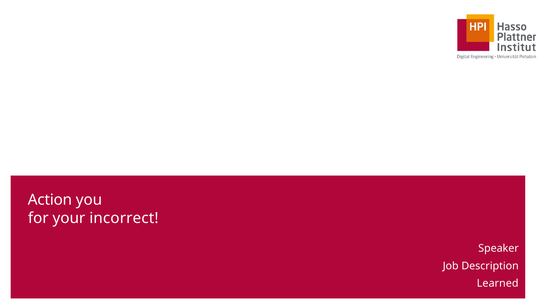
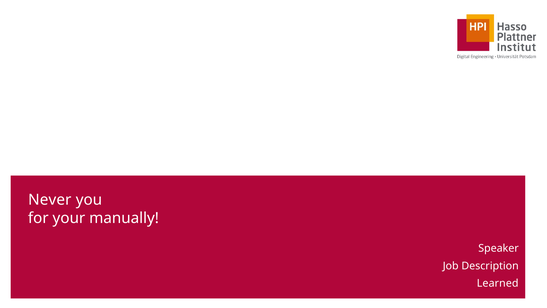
Action: Action -> Never (50, 200)
incorrect: incorrect -> manually (124, 218)
